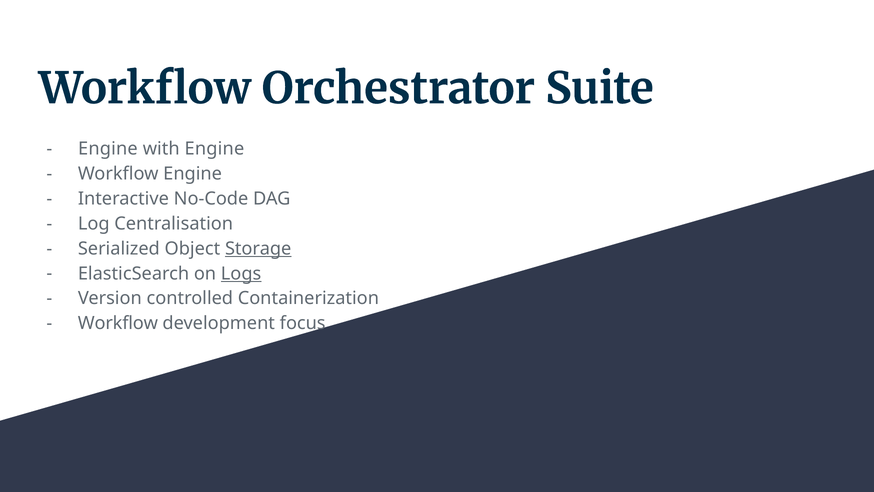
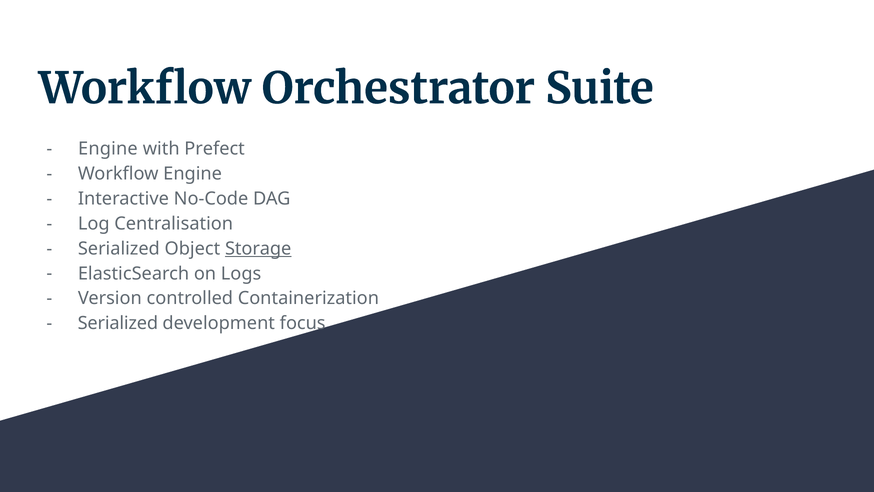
with Engine: Engine -> Prefect (215, 149)
Logs underline: present -> none (241, 273)
Workflow: Workflow -> Serialized (118, 323)
